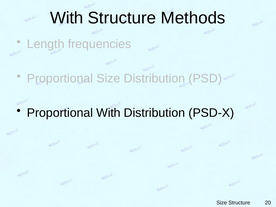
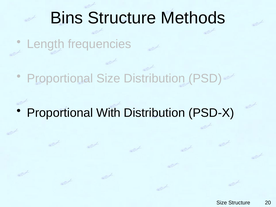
With: With -> Bins (67, 18)
